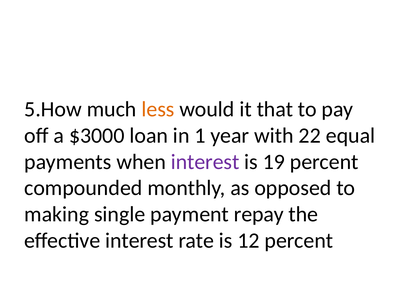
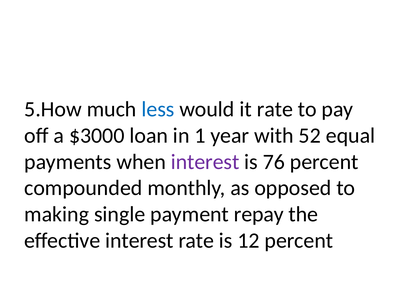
less colour: orange -> blue (158, 110)
it that: that -> rate (275, 110)
22: 22 -> 52 (310, 136)
19: 19 -> 76 (274, 162)
